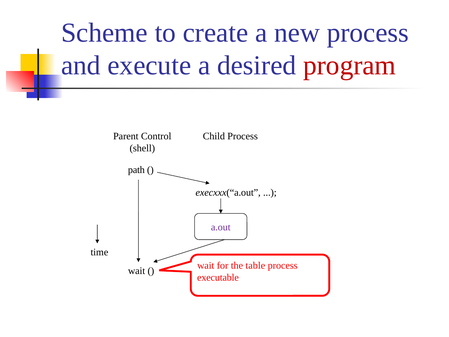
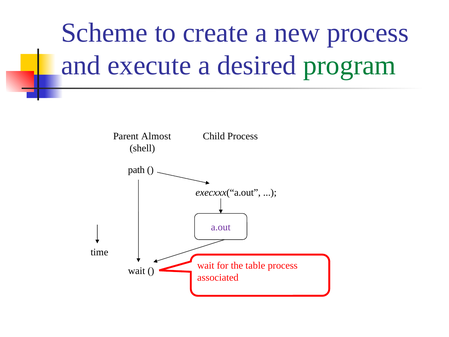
program colour: red -> green (350, 66)
Control: Control -> Almost (156, 136)
executable: executable -> associated (218, 277)
